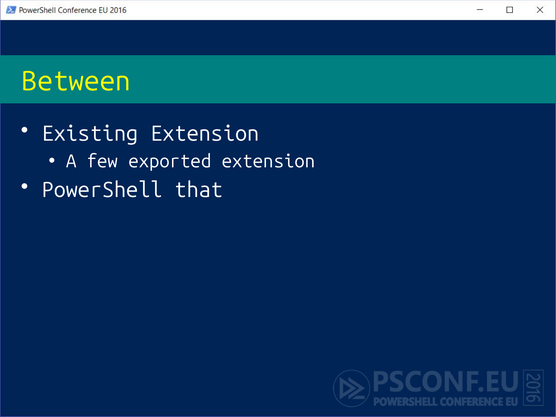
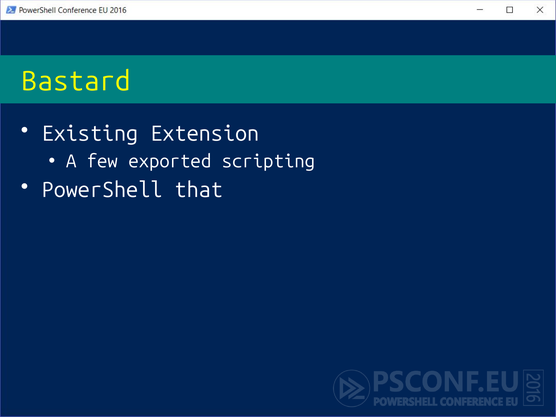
Between: Between -> Bastard (76, 81)
exported extension: extension -> scripting (269, 161)
